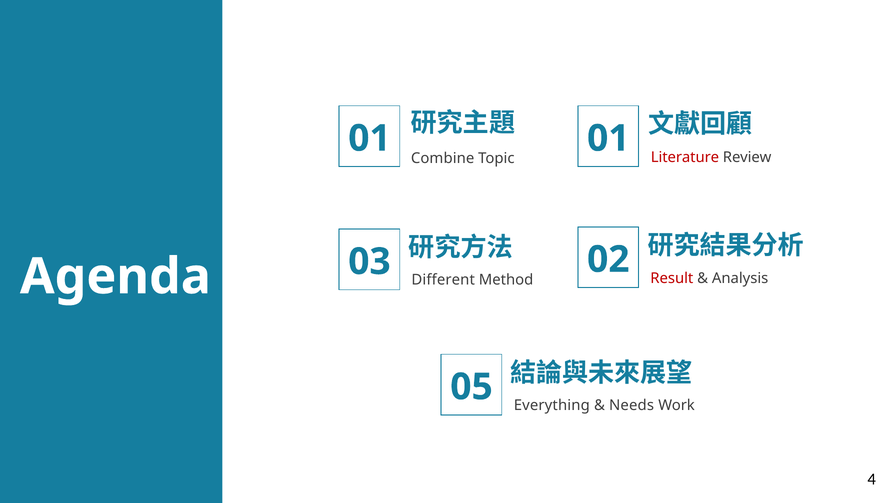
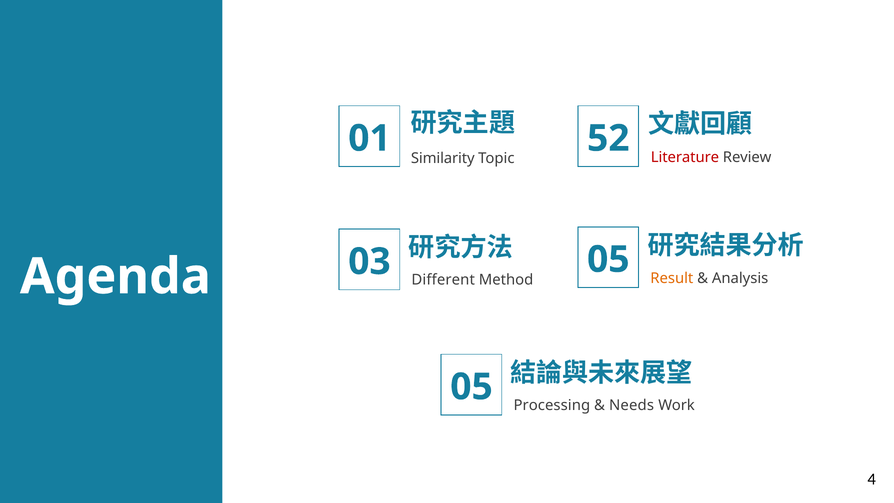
01 01: 01 -> 52 (608, 138)
Combine: Combine -> Similarity (443, 158)
03 02: 02 -> 05 (608, 259)
Result colour: red -> orange (672, 278)
Everything: Everything -> Processing (552, 405)
